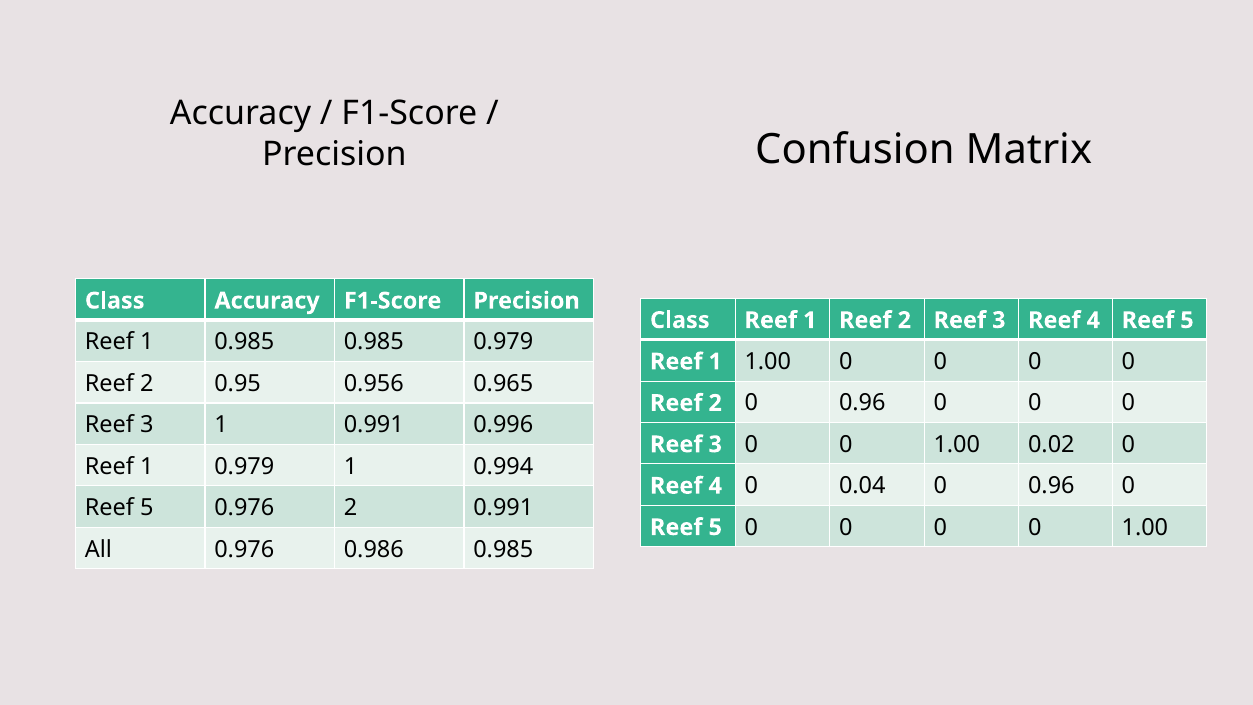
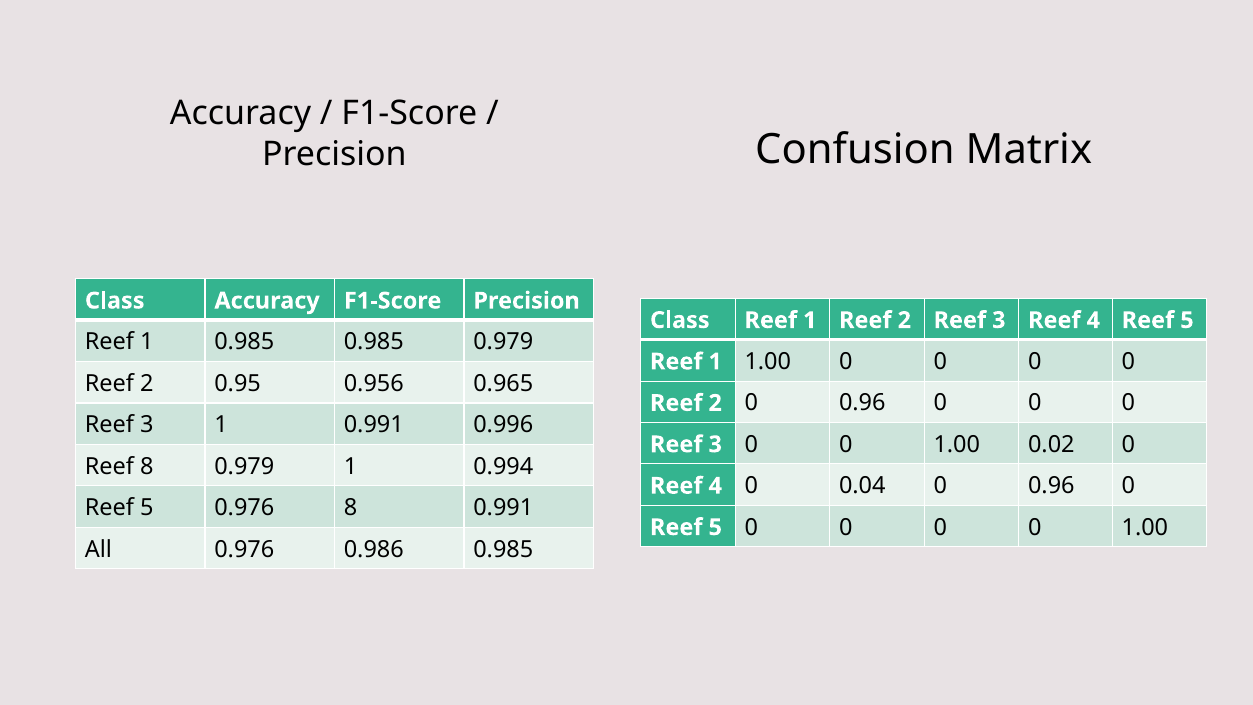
1: 1 -> 8 (147, 466)
0.976 2: 2 -> 8 (351, 508)
